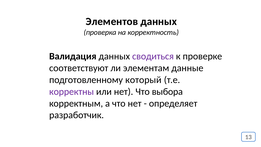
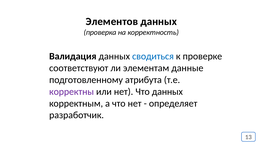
сводиться colour: purple -> blue (153, 56)
который: который -> атрибута (143, 80)
Что выбора: выбора -> данных (167, 91)
